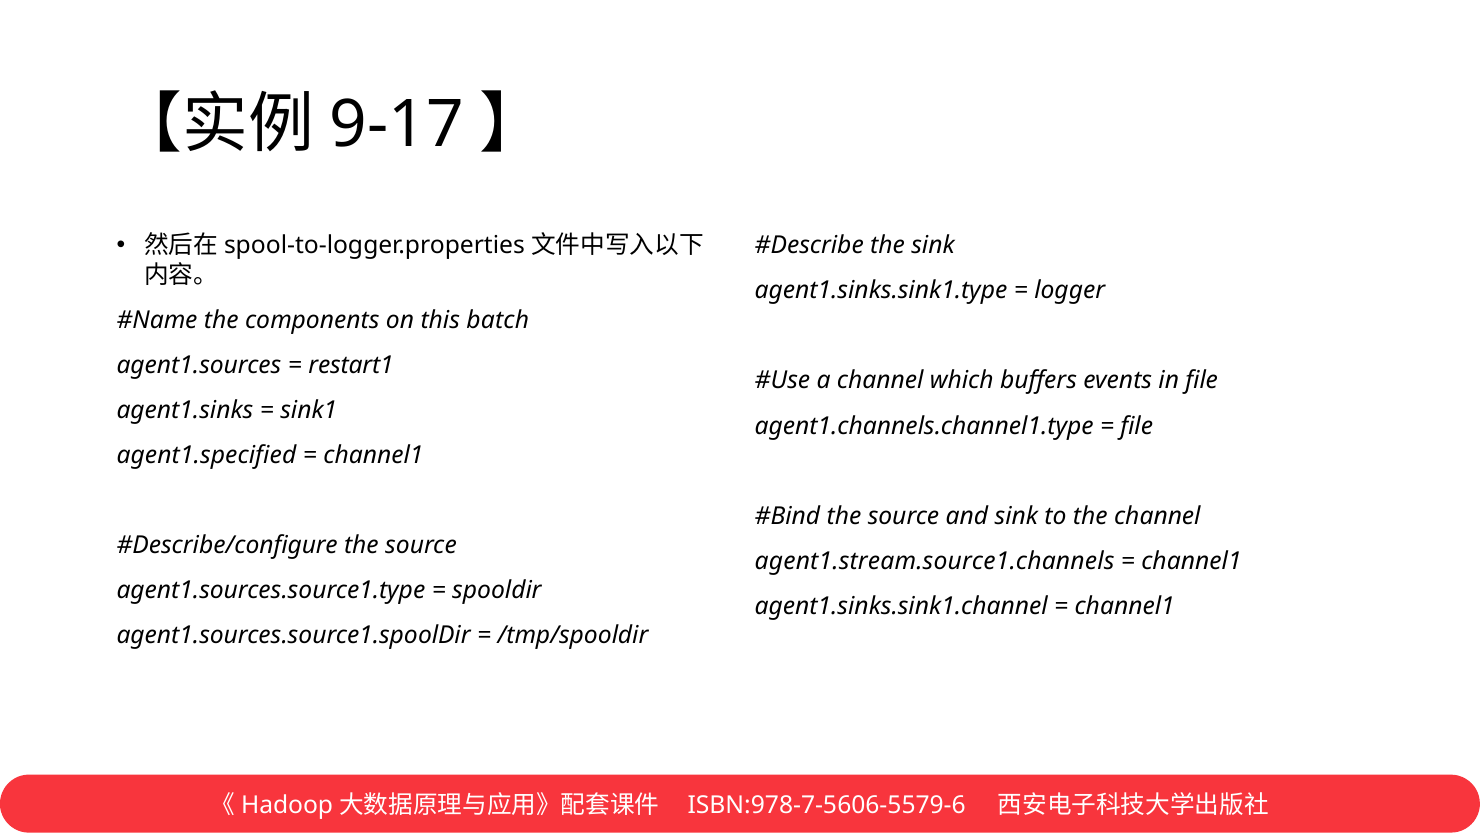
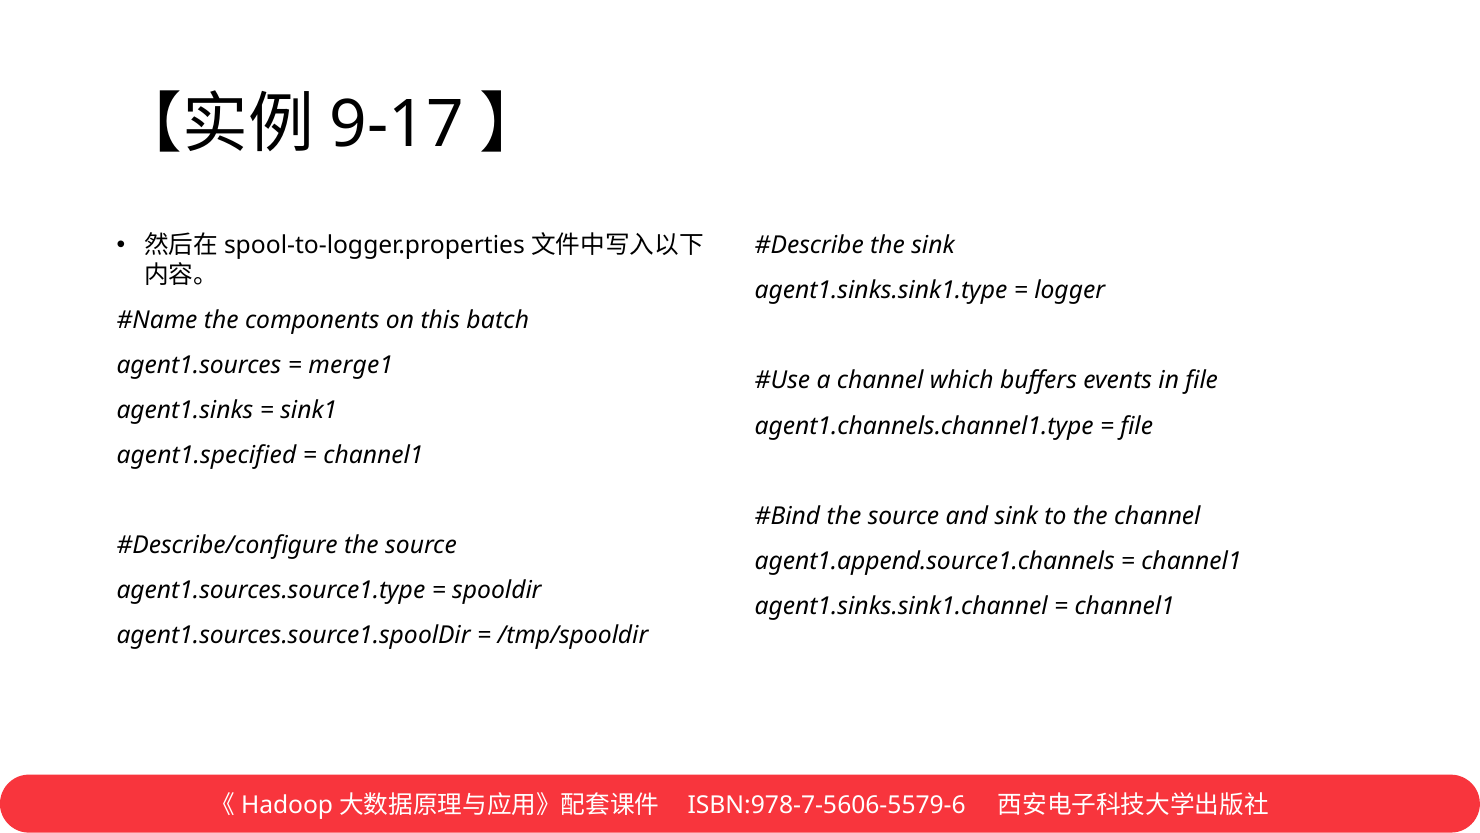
restart1: restart1 -> merge1 (351, 365)
agent1.stream.source1.channels: agent1.stream.source1.channels -> agent1.append.source1.channels (935, 561)
